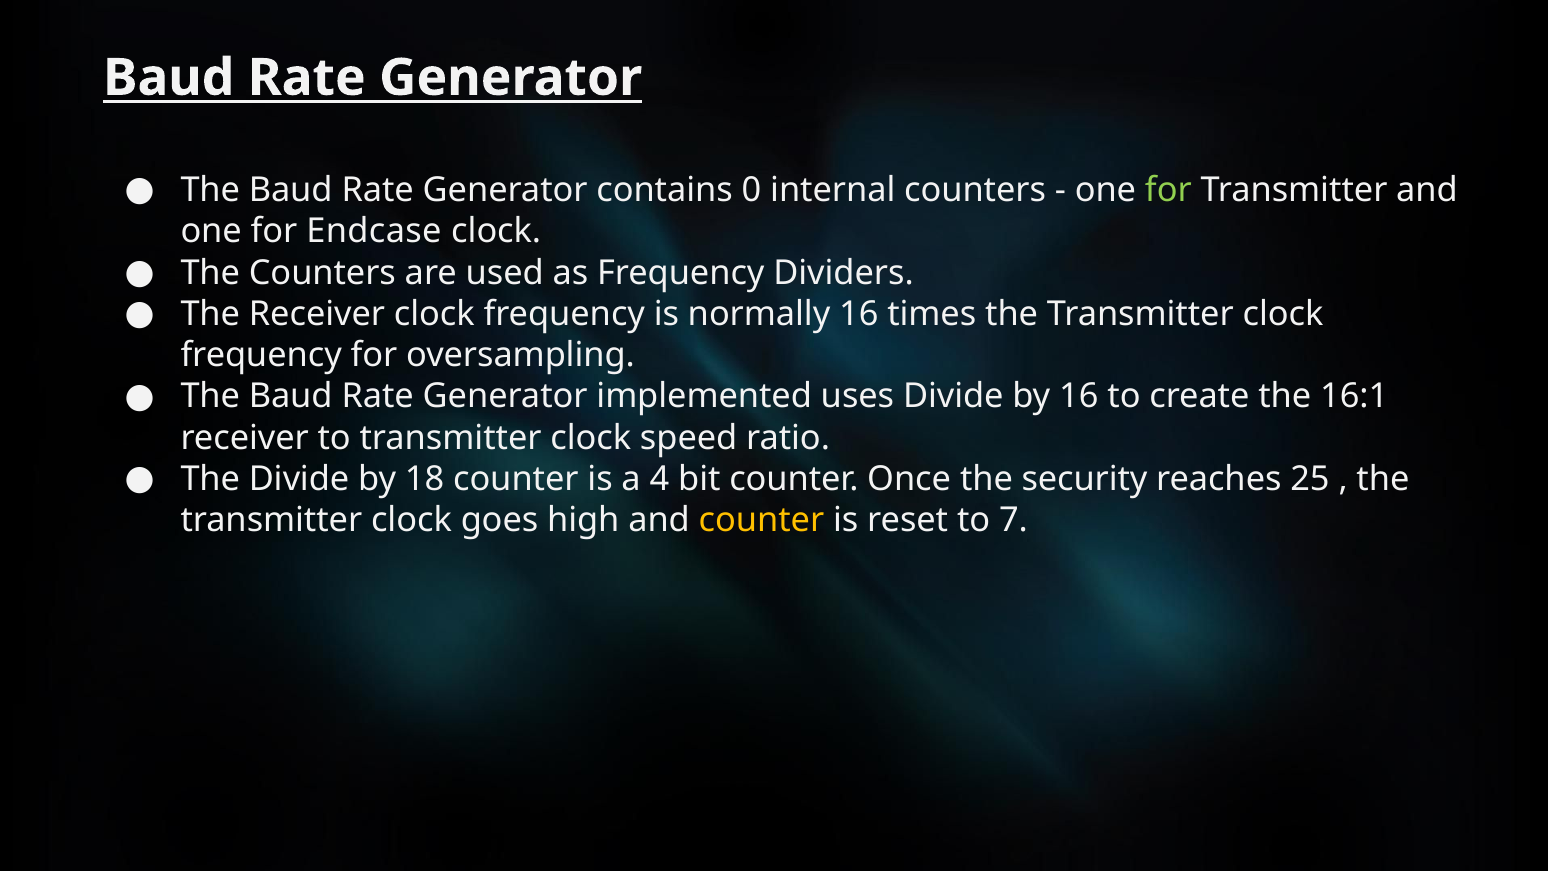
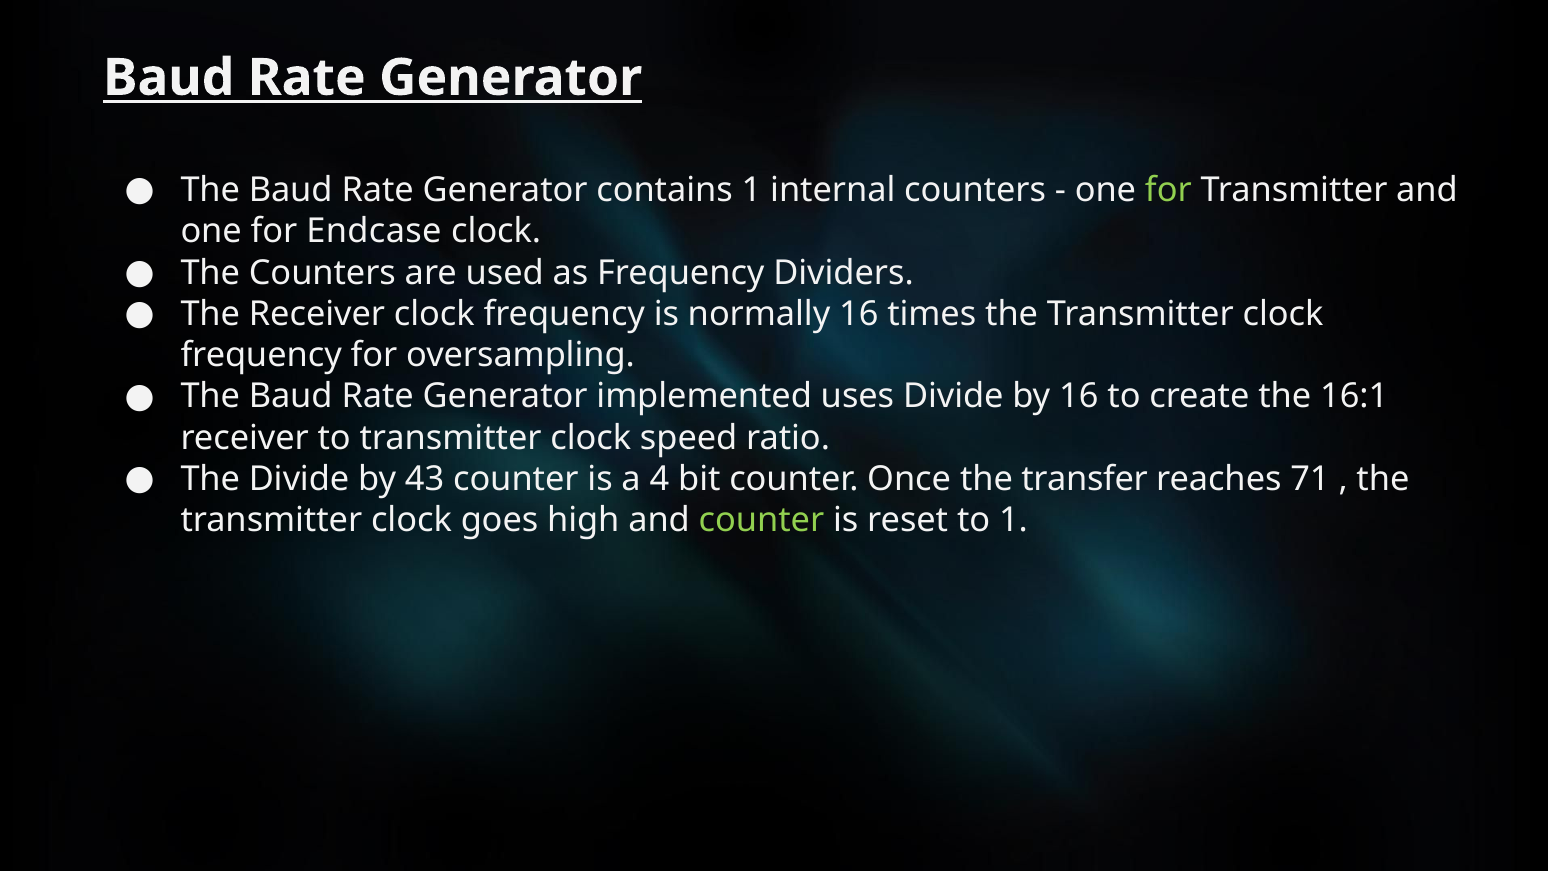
contains 0: 0 -> 1 (752, 190)
18: 18 -> 43 (425, 479)
security: security -> transfer (1085, 479)
25: 25 -> 71 (1310, 479)
counter colour: yellow -> light green (761, 520)
to 7: 7 -> 1 (1013, 520)
